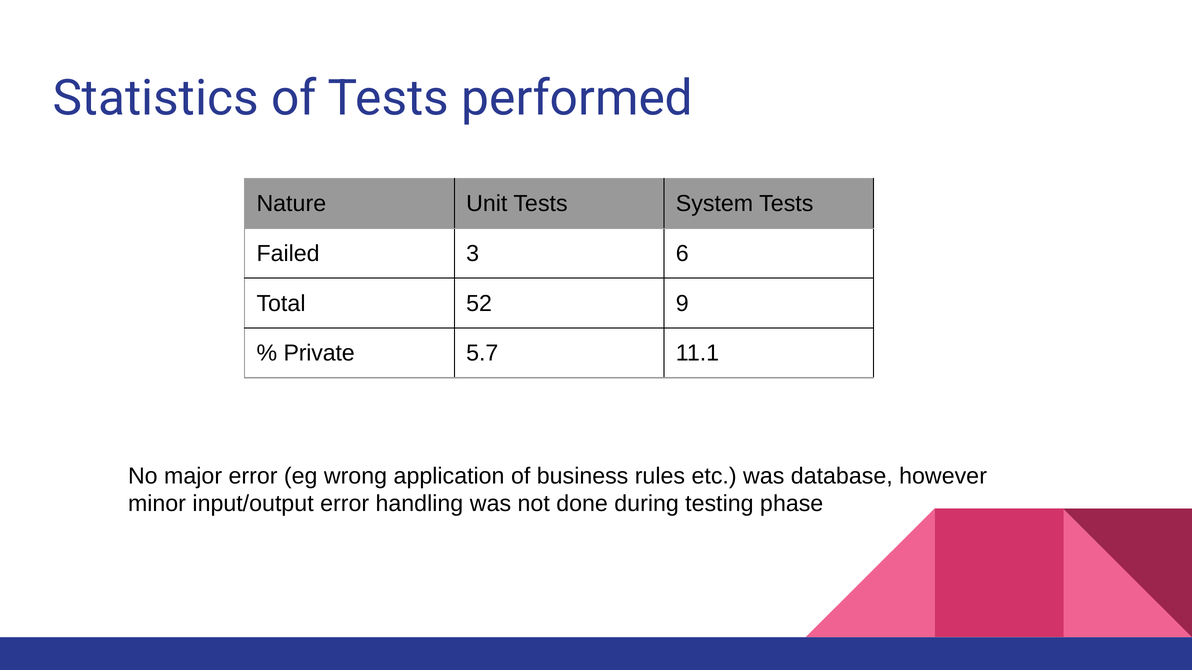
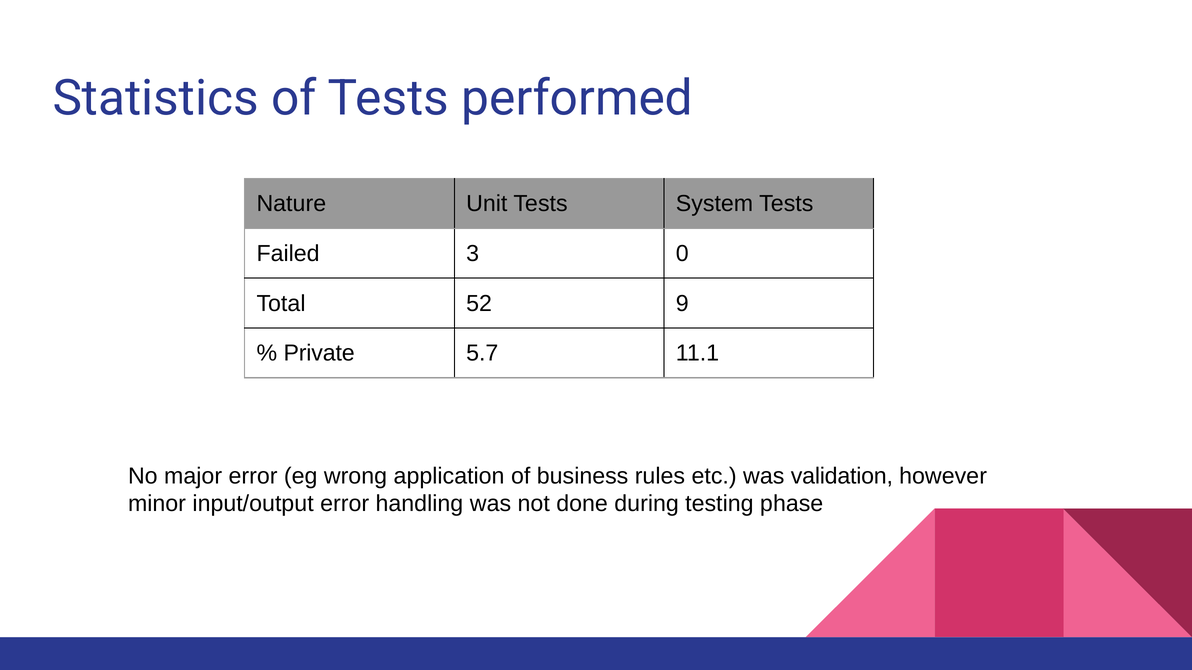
6: 6 -> 0 (682, 254)
database: database -> validation (842, 476)
